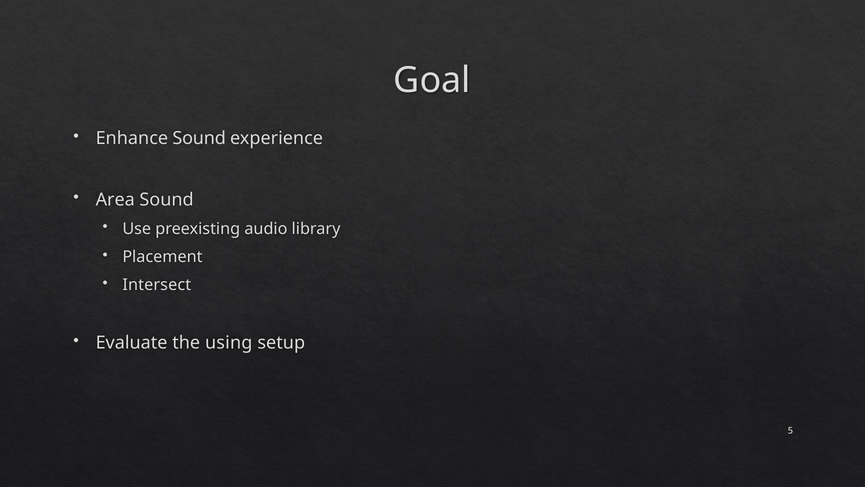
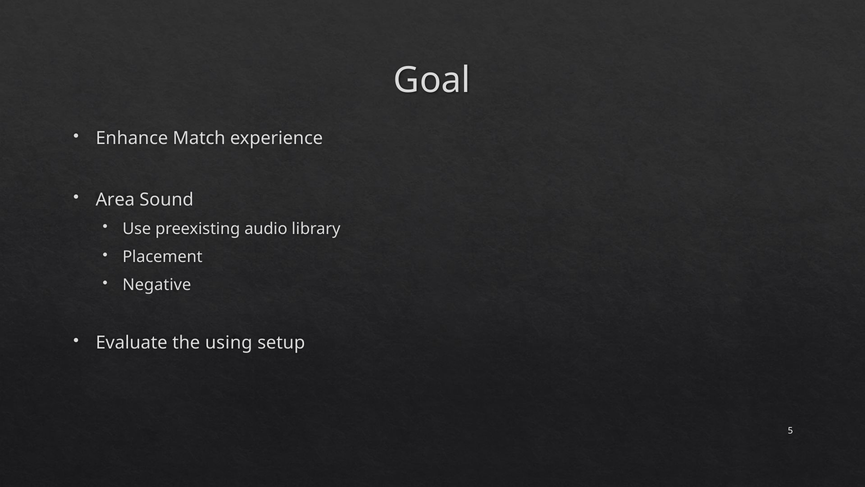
Enhance Sound: Sound -> Match (199, 138)
Intersect: Intersect -> Negative (157, 285)
